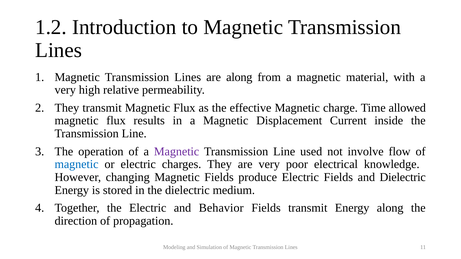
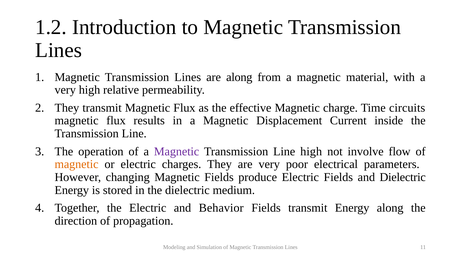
allowed: allowed -> circuits (407, 108)
Line used: used -> high (311, 152)
magnetic colour: blue -> orange (77, 165)
knowledge: knowledge -> parameters (392, 165)
